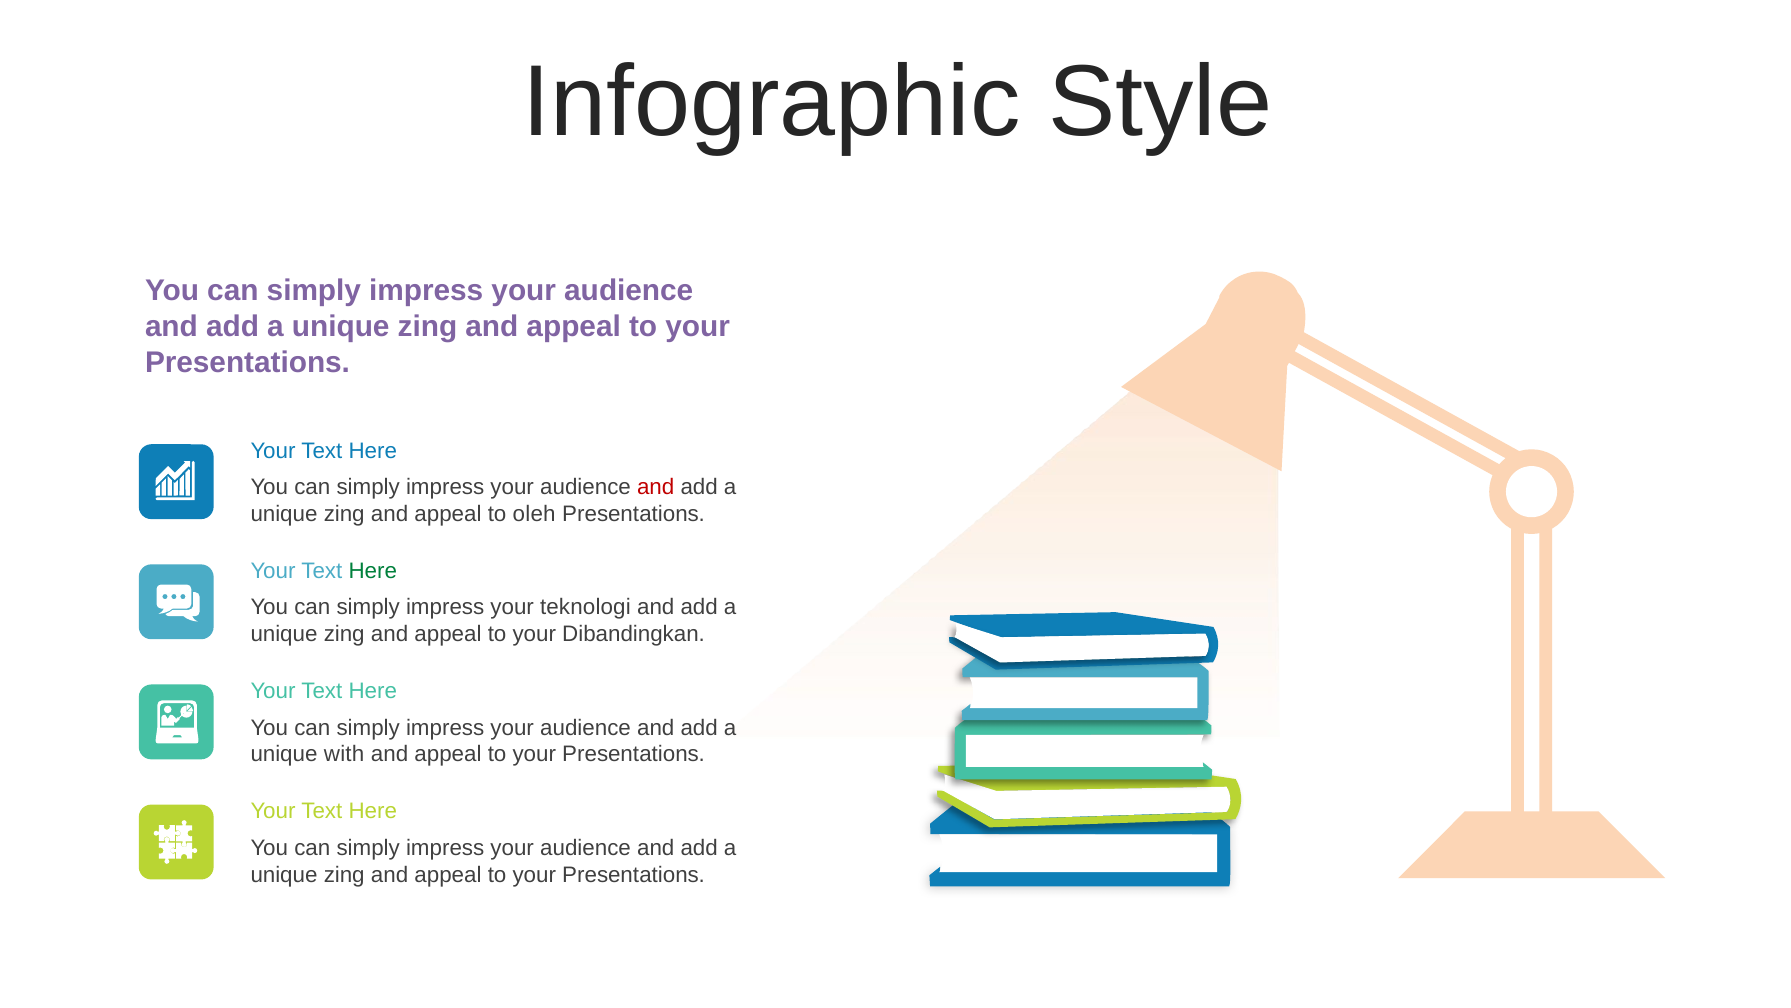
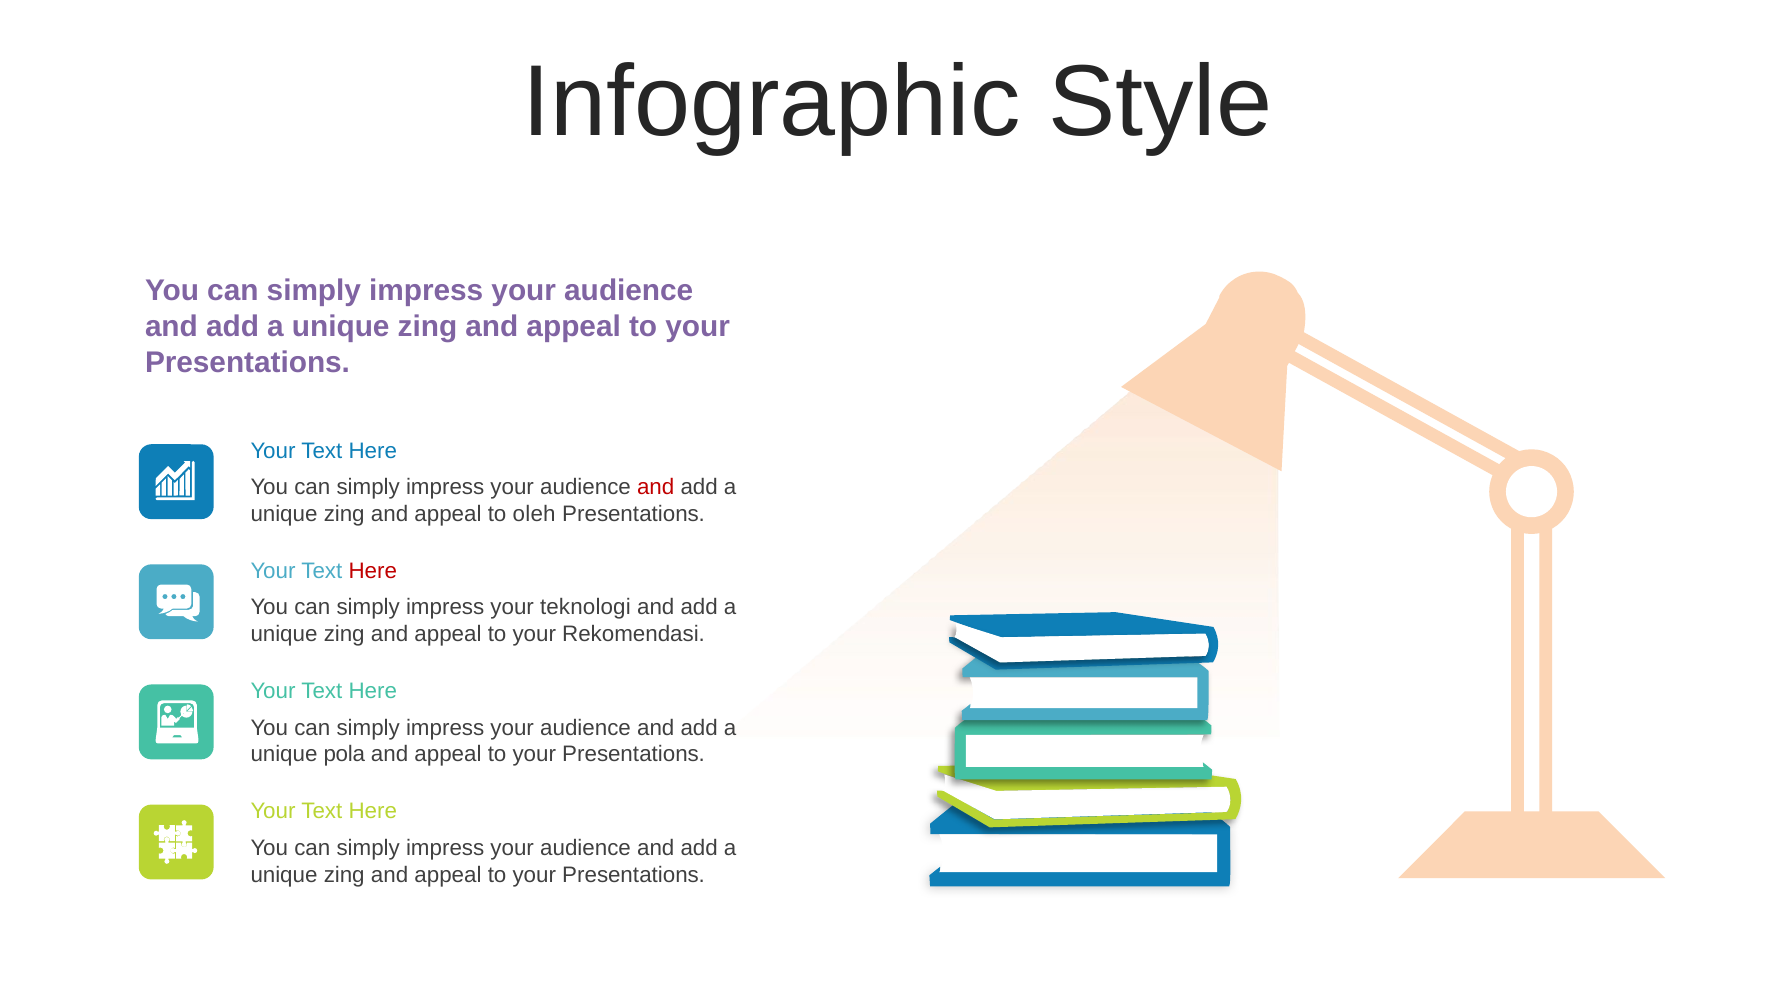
Here colour: green -> red (373, 571)
Dibandingkan: Dibandingkan -> Rekomendasi (634, 634)
with: with -> pola (344, 754)
